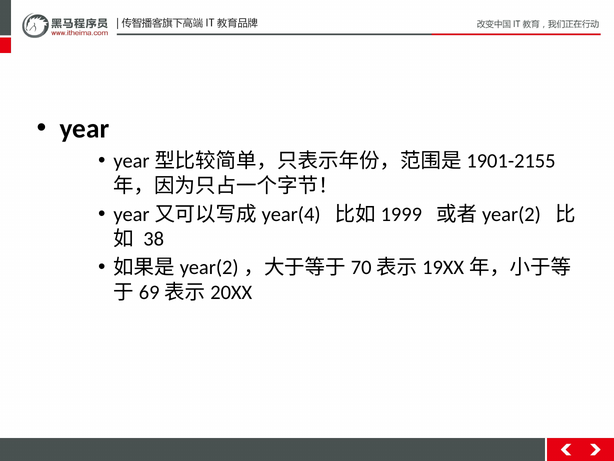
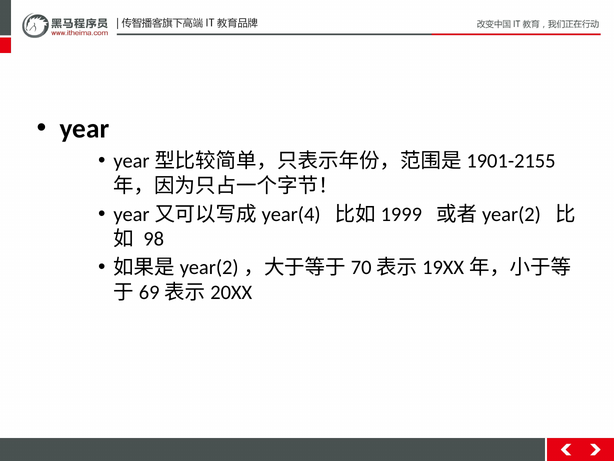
38: 38 -> 98 (154, 239)
